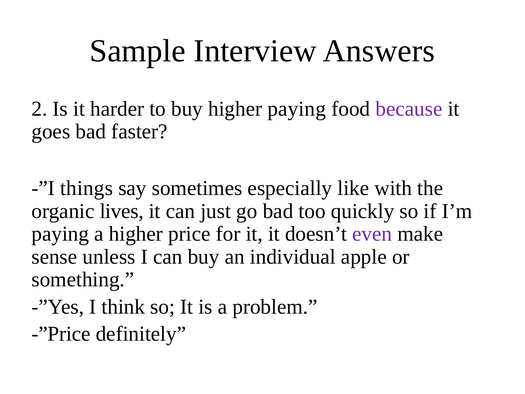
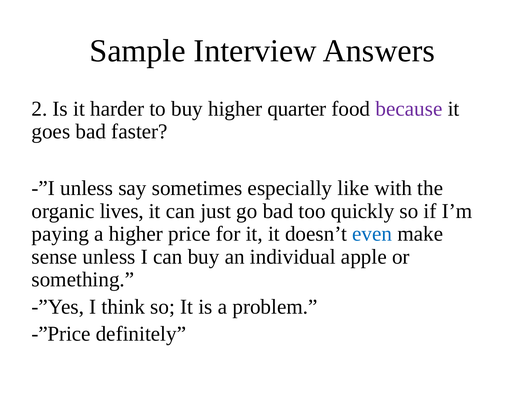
higher paying: paying -> quarter (297, 109)
-”I things: things -> unless (87, 188)
even colour: purple -> blue (372, 234)
